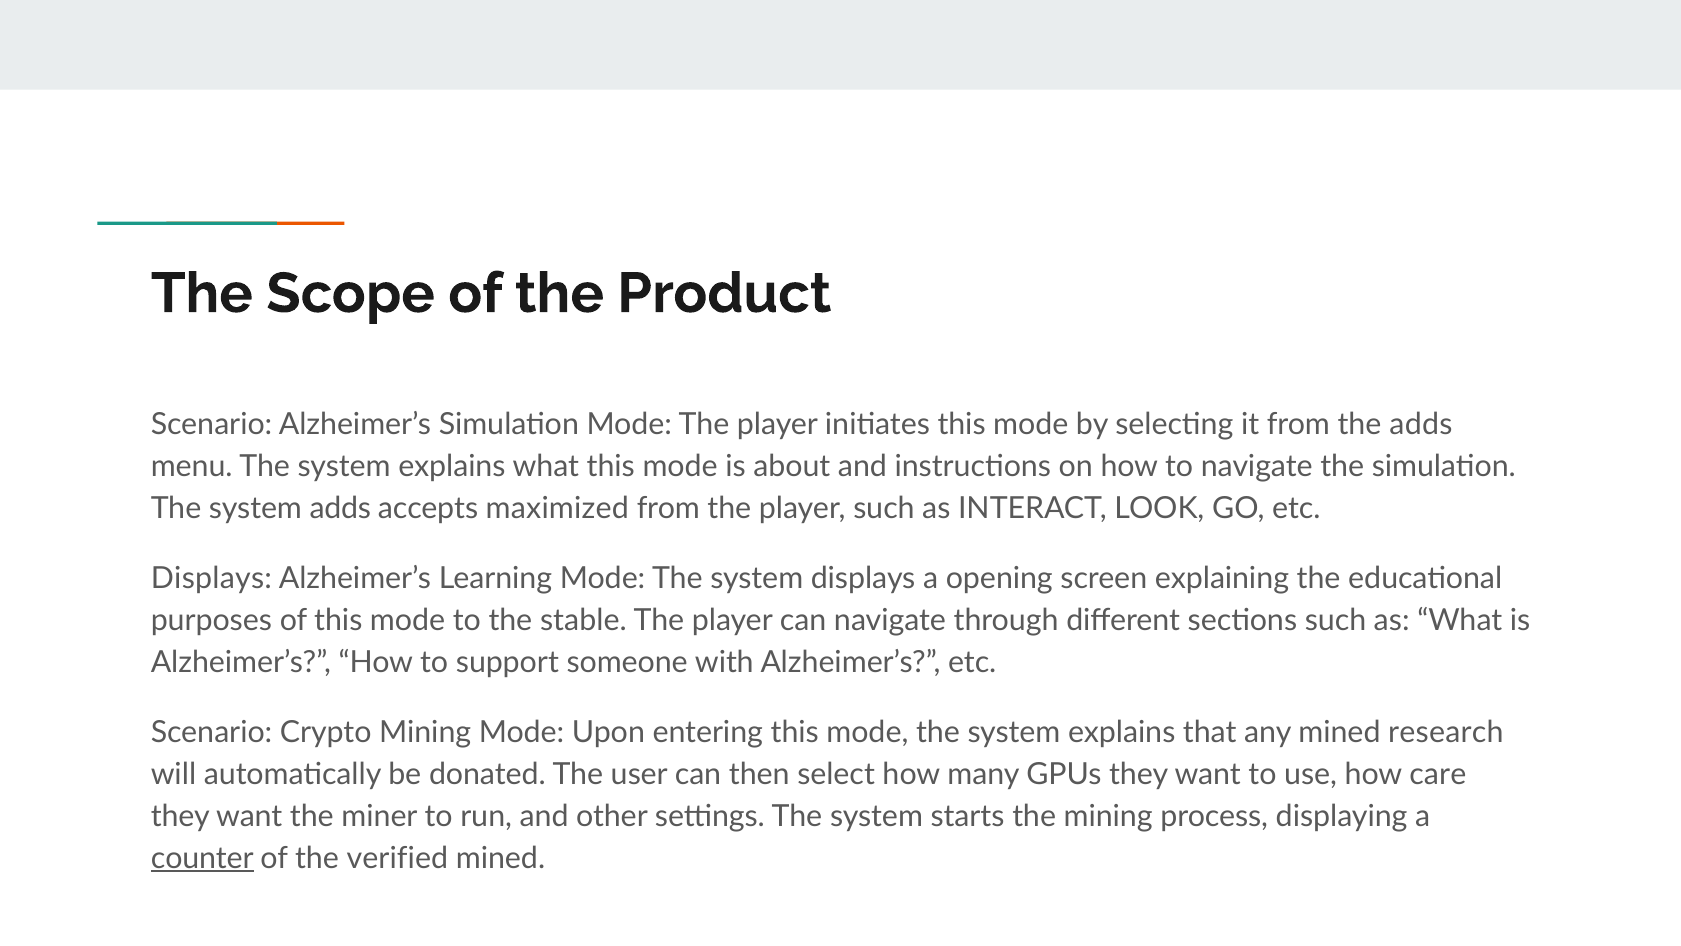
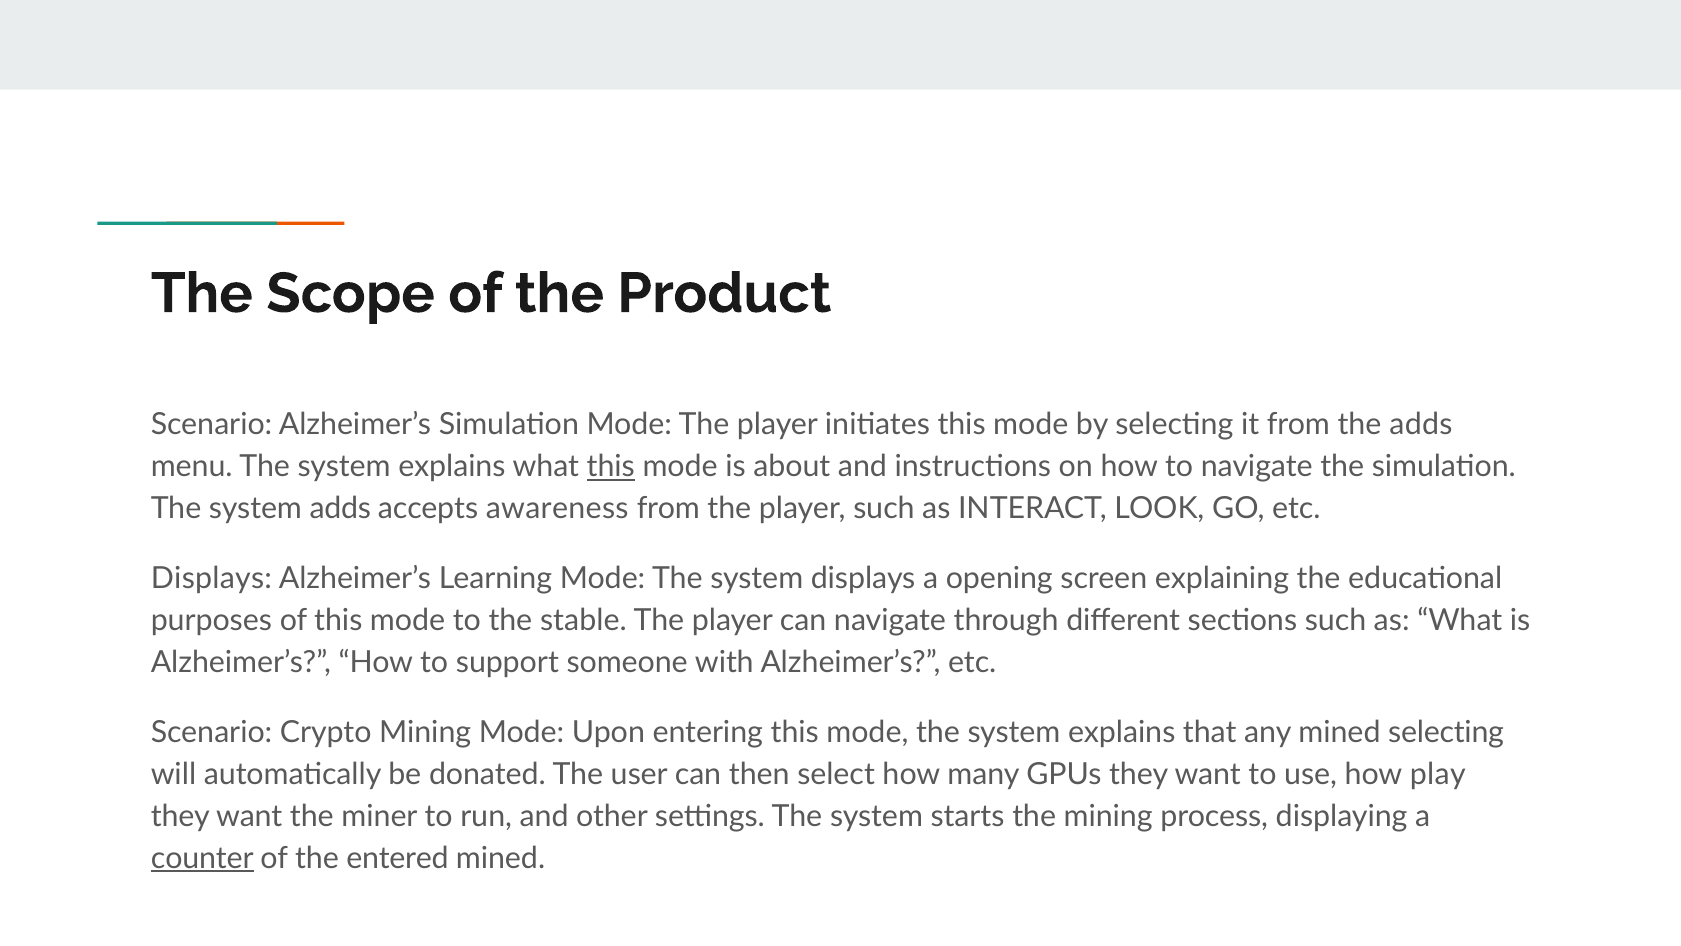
this underline: none -> present (611, 467)
maximized: maximized -> awareness (557, 509)
mined research: research -> selecting (1446, 732)
care: care -> play (1438, 774)
verified: verified -> entered (398, 858)
